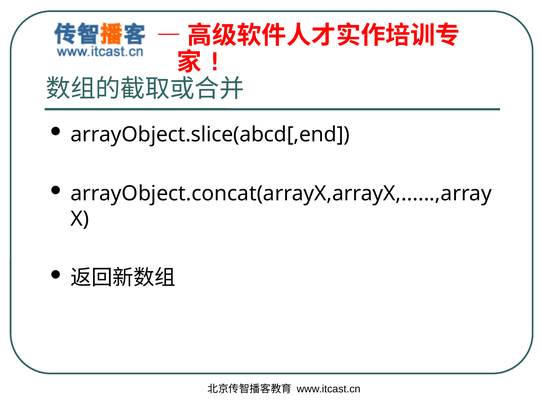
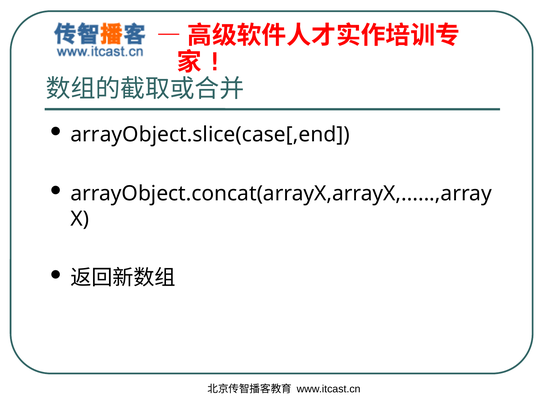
arrayObject.slice(abcd[,end: arrayObject.slice(abcd[,end -> arrayObject.slice(case[,end (210, 134)
